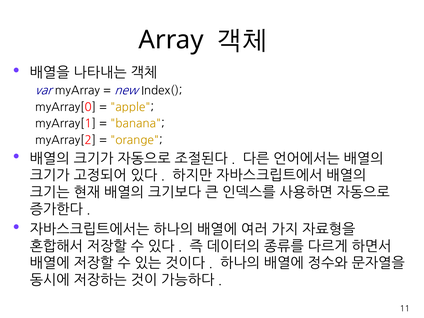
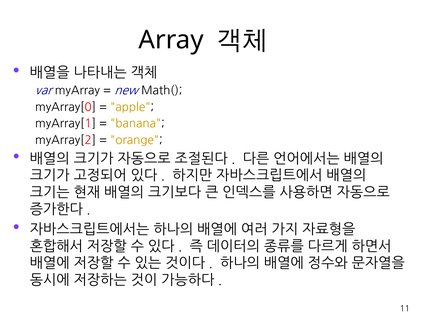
Index(: Index( -> Math( (162, 91)
